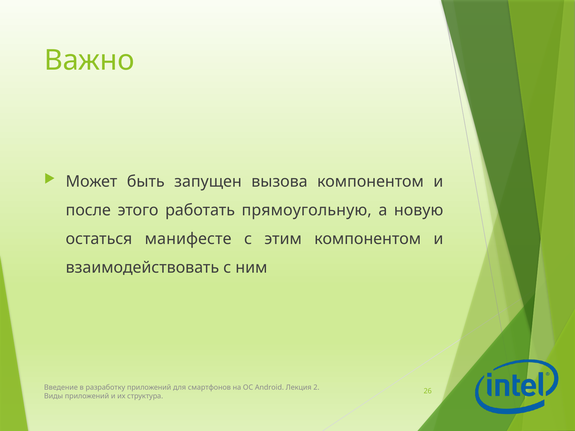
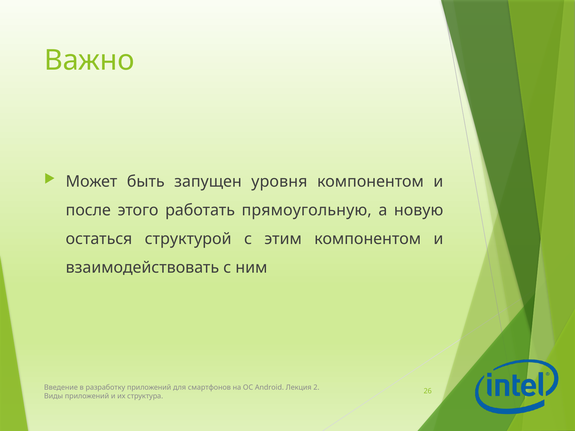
вызова: вызова -> уровня (279, 182)
манифесте: манифесте -> структурой (188, 239)
